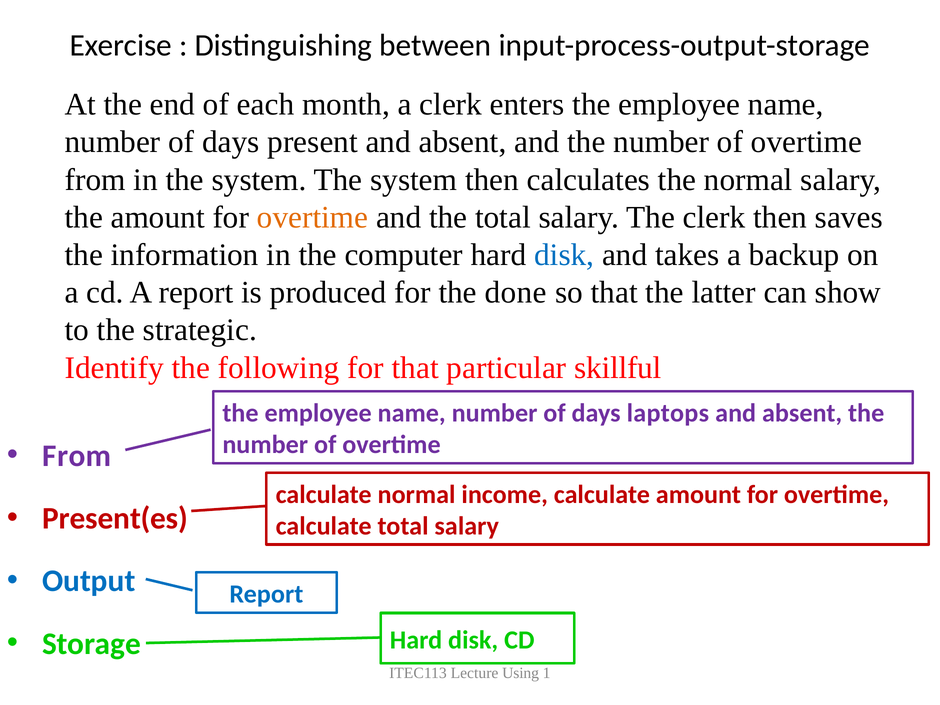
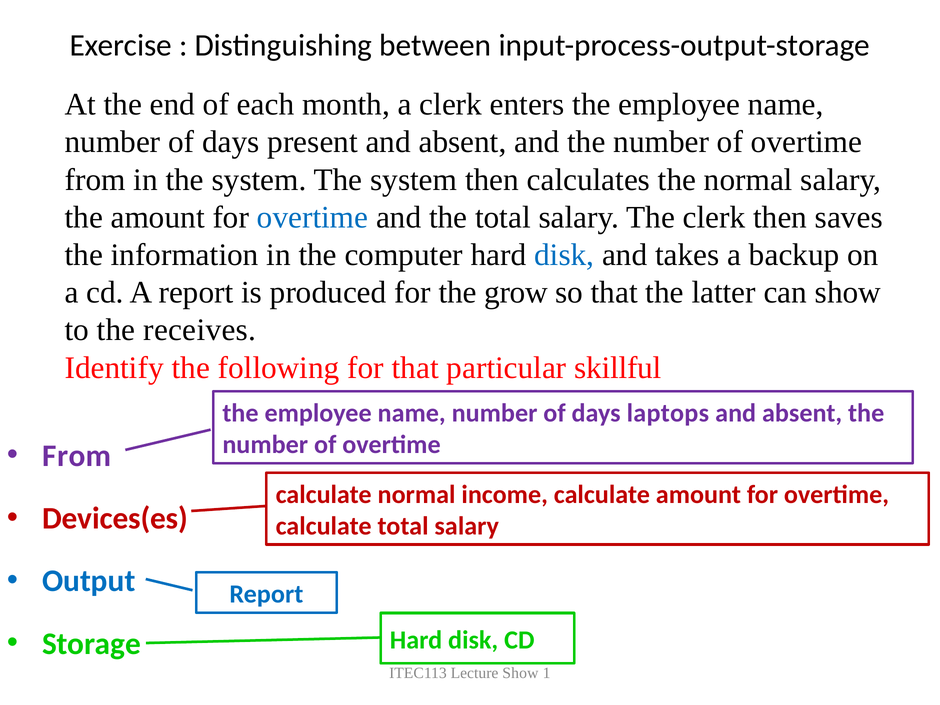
overtime colour: orange -> blue (313, 217)
done: done -> grow (516, 292)
strategic: strategic -> receives (200, 330)
Present(es: Present(es -> Devices(es (115, 518)
Lecture Using: Using -> Show (520, 673)
